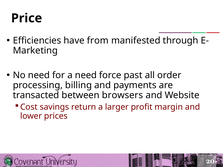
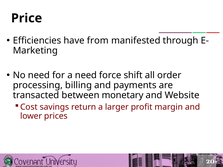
past: past -> shift (133, 75)
browsers: browsers -> monetary (123, 95)
